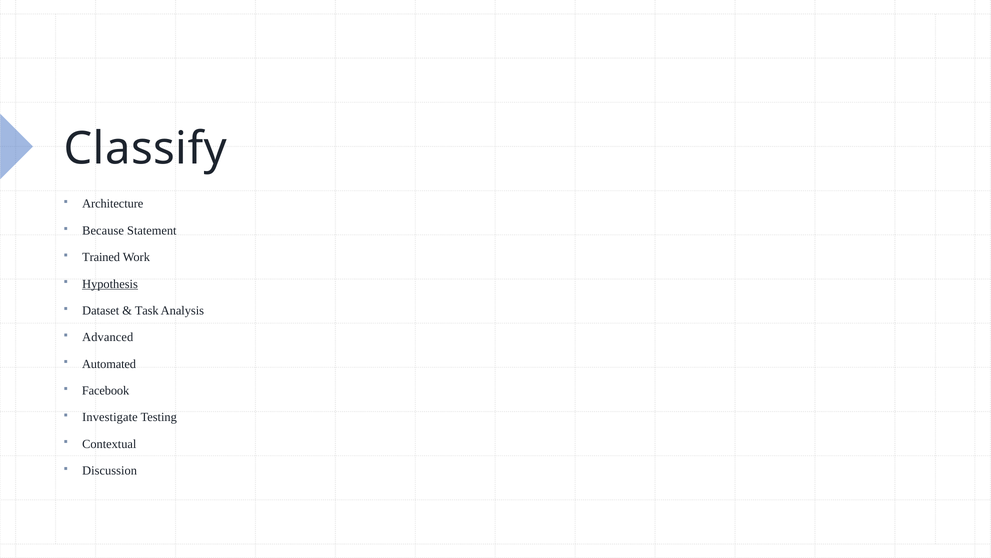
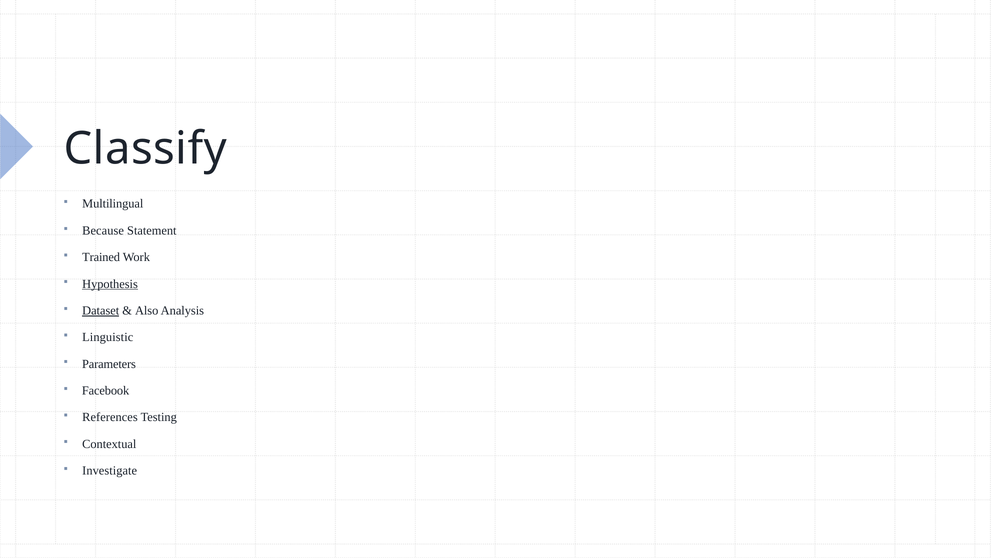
Architecture: Architecture -> Multilingual (113, 204)
Dataset underline: none -> present (101, 310)
Task: Task -> Also (147, 310)
Advanced: Advanced -> Linguistic (108, 337)
Automated: Automated -> Parameters (109, 364)
Investigate: Investigate -> References (110, 417)
Discussion: Discussion -> Investigate (110, 470)
